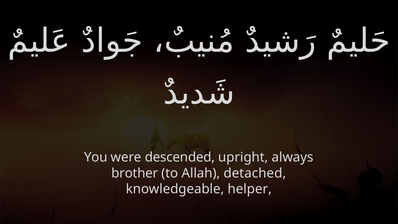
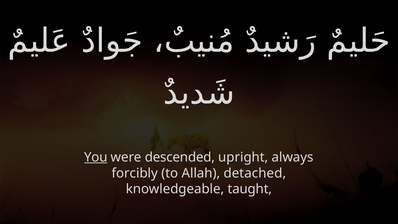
You underline: none -> present (96, 157)
brother: brother -> forcibly (135, 173)
helper: helper -> taught (250, 189)
